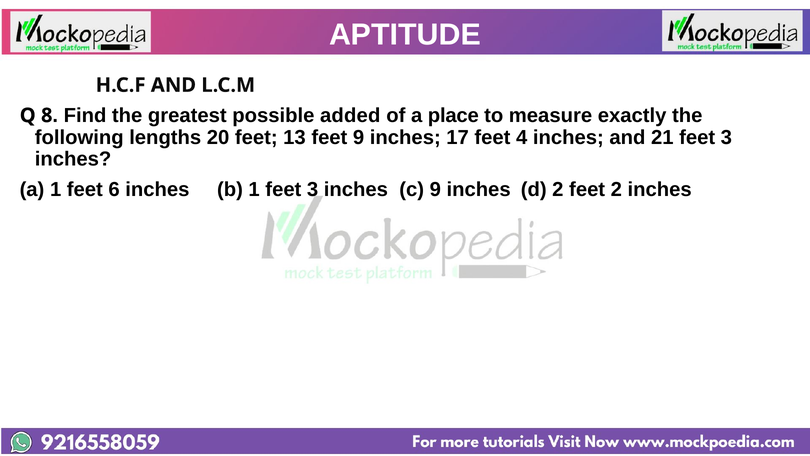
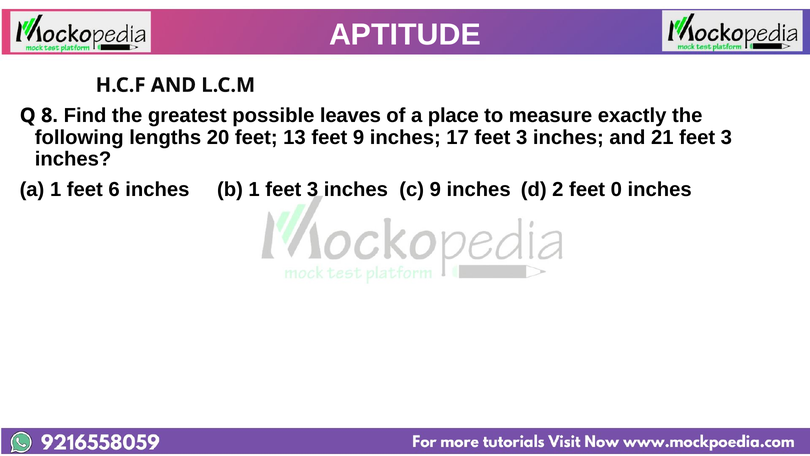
added: added -> leaves (350, 115)
17 feet 4: 4 -> 3 (522, 137)
feet 2: 2 -> 0 (616, 189)
